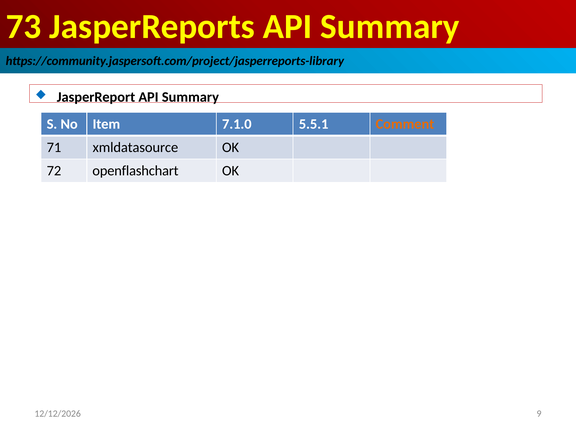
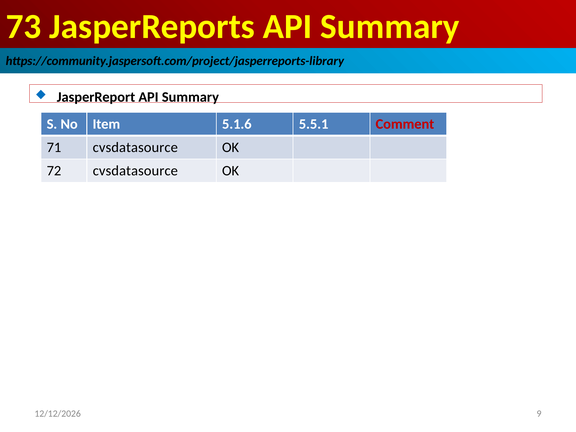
7.1.0: 7.1.0 -> 5.1.6 (237, 124)
Comment colour: orange -> red (405, 124)
71 xmldatasource: xmldatasource -> cvsdatasource (135, 148)
72 openflashchart: openflashchart -> cvsdatasource (135, 171)
